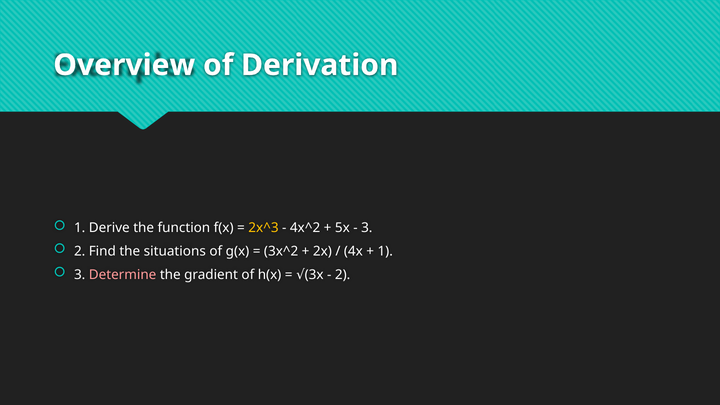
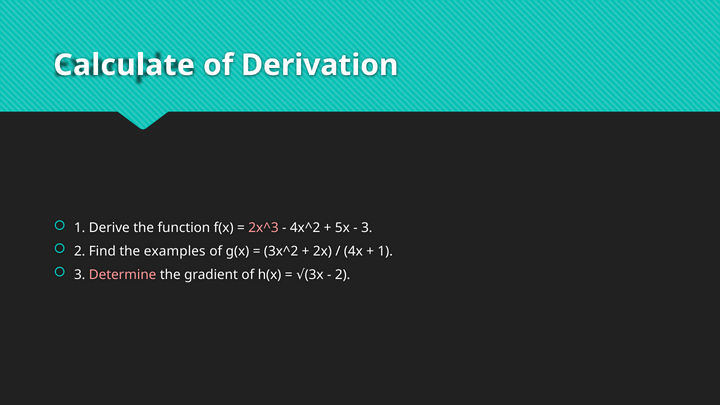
Overview: Overview -> Calculate (124, 65)
2x^3 colour: yellow -> pink (263, 228)
situations: situations -> examples (175, 251)
